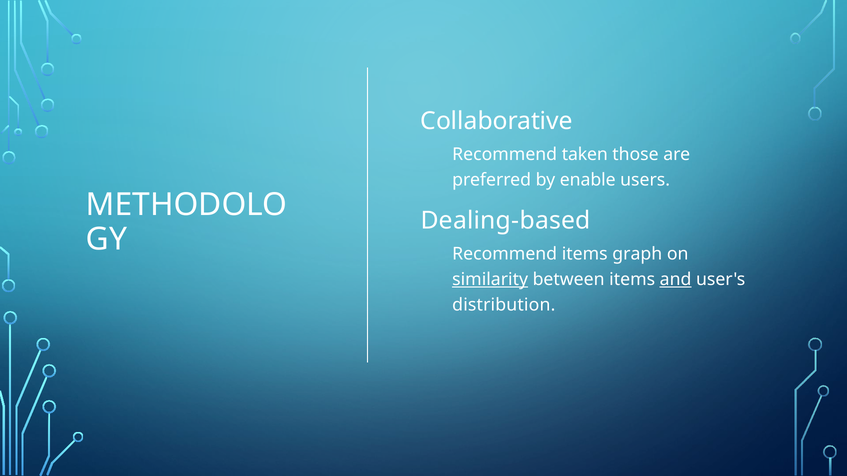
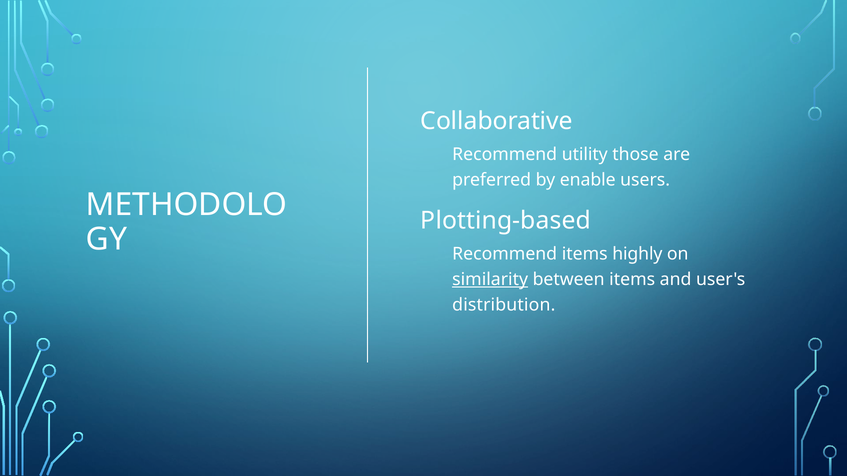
taken: taken -> utility (585, 155)
Dealing-based: Dealing-based -> Plotting-based (506, 221)
graph: graph -> highly (637, 254)
and underline: present -> none (676, 280)
